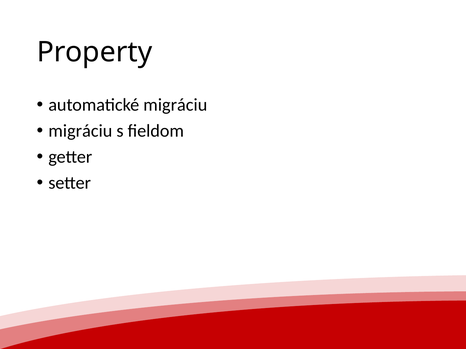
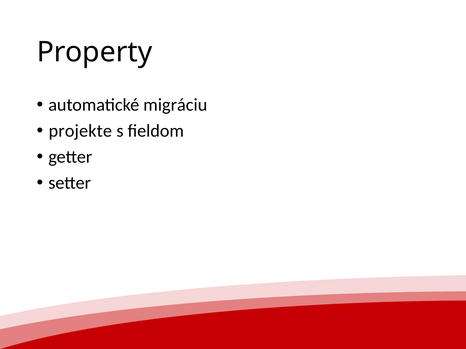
migráciu: migráciu -> projekte (80, 131)
